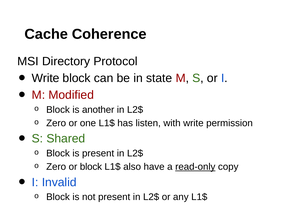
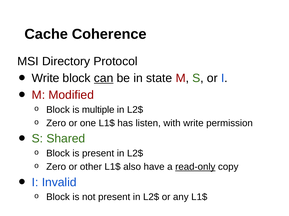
can underline: none -> present (104, 78)
another: another -> multiple (98, 110)
or block: block -> other (91, 167)
